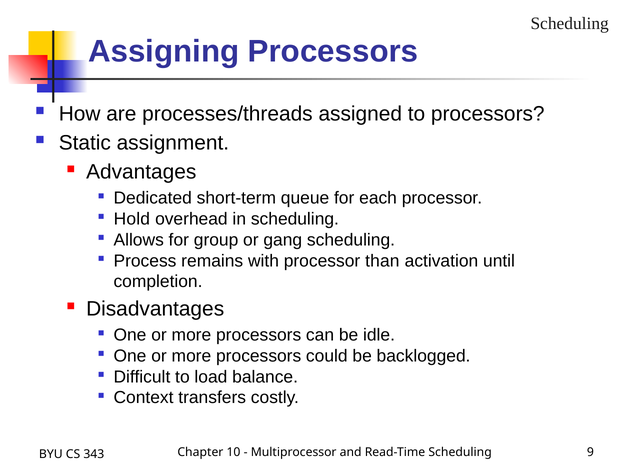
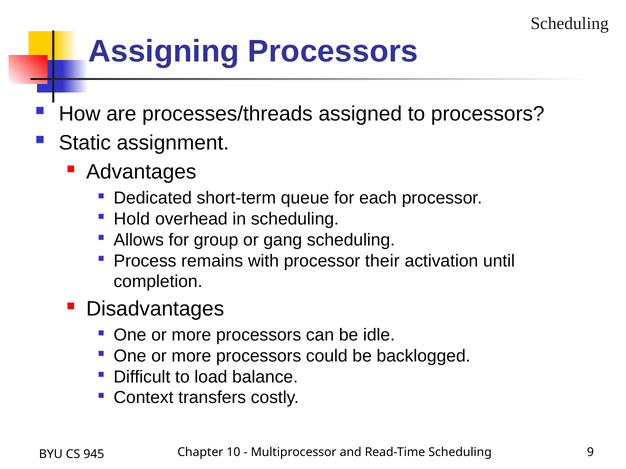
than: than -> their (382, 261)
343: 343 -> 945 (94, 455)
